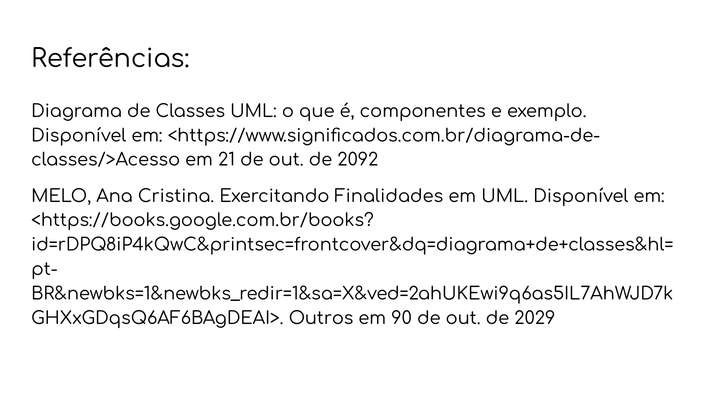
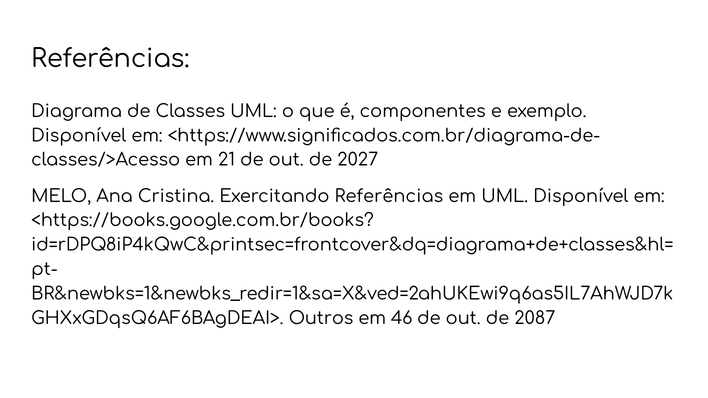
2092: 2092 -> 2027 (358, 160)
Exercitando Finalidades: Finalidades -> Referências (389, 196)
90: 90 -> 46 (402, 318)
2029: 2029 -> 2087 (535, 318)
